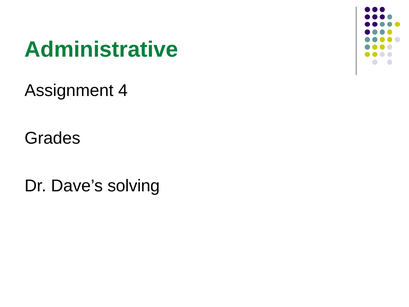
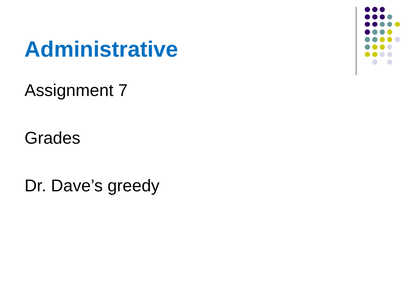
Administrative colour: green -> blue (101, 50)
4: 4 -> 7 (123, 90)
solving: solving -> greedy (134, 186)
